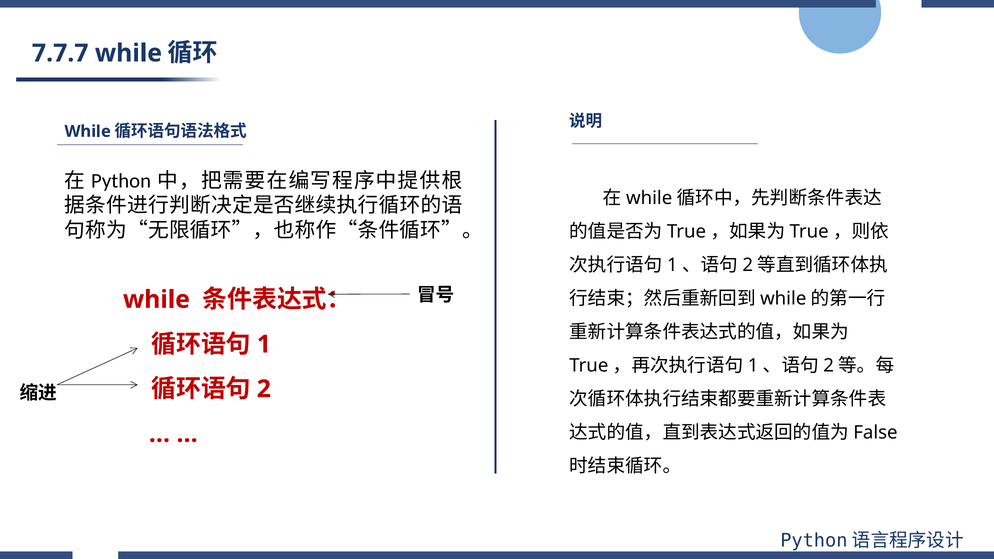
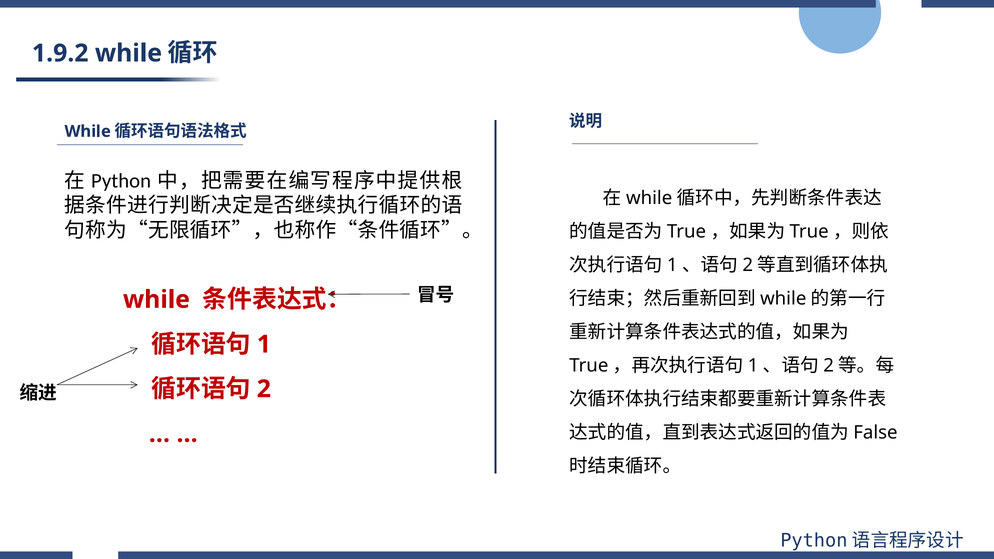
7.7.7: 7.7.7 -> 1.9.2 (60, 53)
